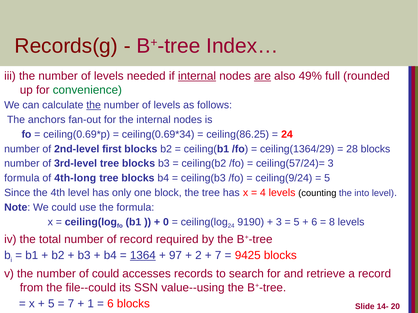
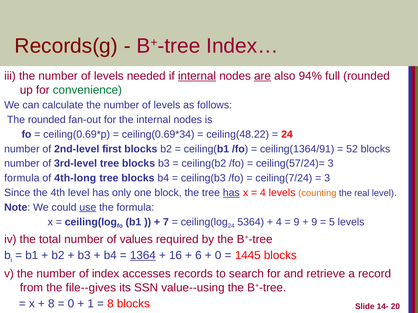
49%: 49% -> 94% (310, 76)
the underline: present -> none (94, 105)
The anchors: anchors -> rounded (47, 120)
ceiling(86.25: ceiling(86.25 -> ceiling(48.22 (238, 135)
ceiling(1364/29: ceiling(1364/29 -> ceiling(1364/91 (297, 149)
28: 28 -> 52 (352, 149)
ceiling(9/24: ceiling(9/24 -> ceiling(7/24 (284, 178)
5: 5 -> 3 (327, 178)
has underline: none -> present (231, 193)
counting colour: black -> orange (317, 193)
into: into -> real (362, 193)
use underline: none -> present (88, 208)
0: 0 -> 7 (166, 222)
9190: 9190 -> 5364 (251, 222)
3: 3 -> 4 (279, 222)
5: 5 -> 9 (297, 222)
6: 6 -> 9 (314, 222)
8: 8 -> 5 (332, 222)
of record: record -> values (136, 240)
97: 97 -> 16 (175, 256)
2: 2 -> 6 (198, 256)
7: 7 -> 0 (218, 256)
9425: 9425 -> 1445 (248, 256)
of could: could -> index (106, 274)
file--could: file--could -> file--gives (91, 288)
5: 5 -> 8 (51, 304)
7: 7 -> 0 (71, 304)
6: 6 -> 8 (110, 304)
